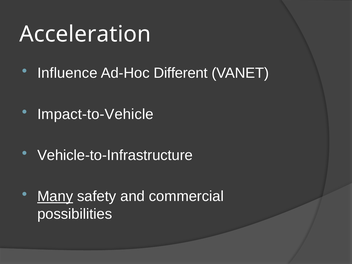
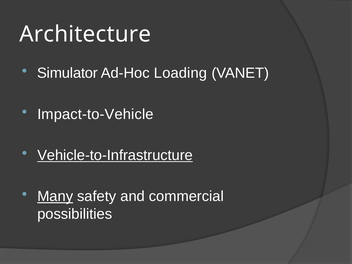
Acceleration: Acceleration -> Architecture (85, 34)
Influence: Influence -> Simulator (67, 73)
Different: Different -> Loading (181, 73)
Vehicle-to-Infrastructure underline: none -> present (115, 155)
